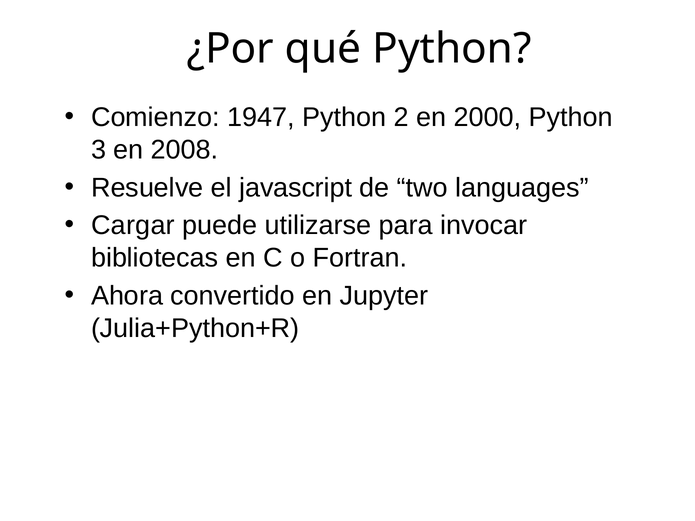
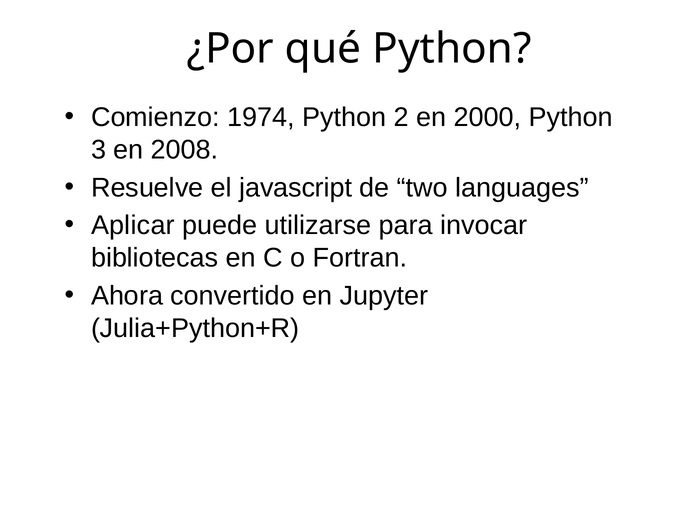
1947: 1947 -> 1974 (261, 117)
Cargar: Cargar -> Aplicar (133, 226)
